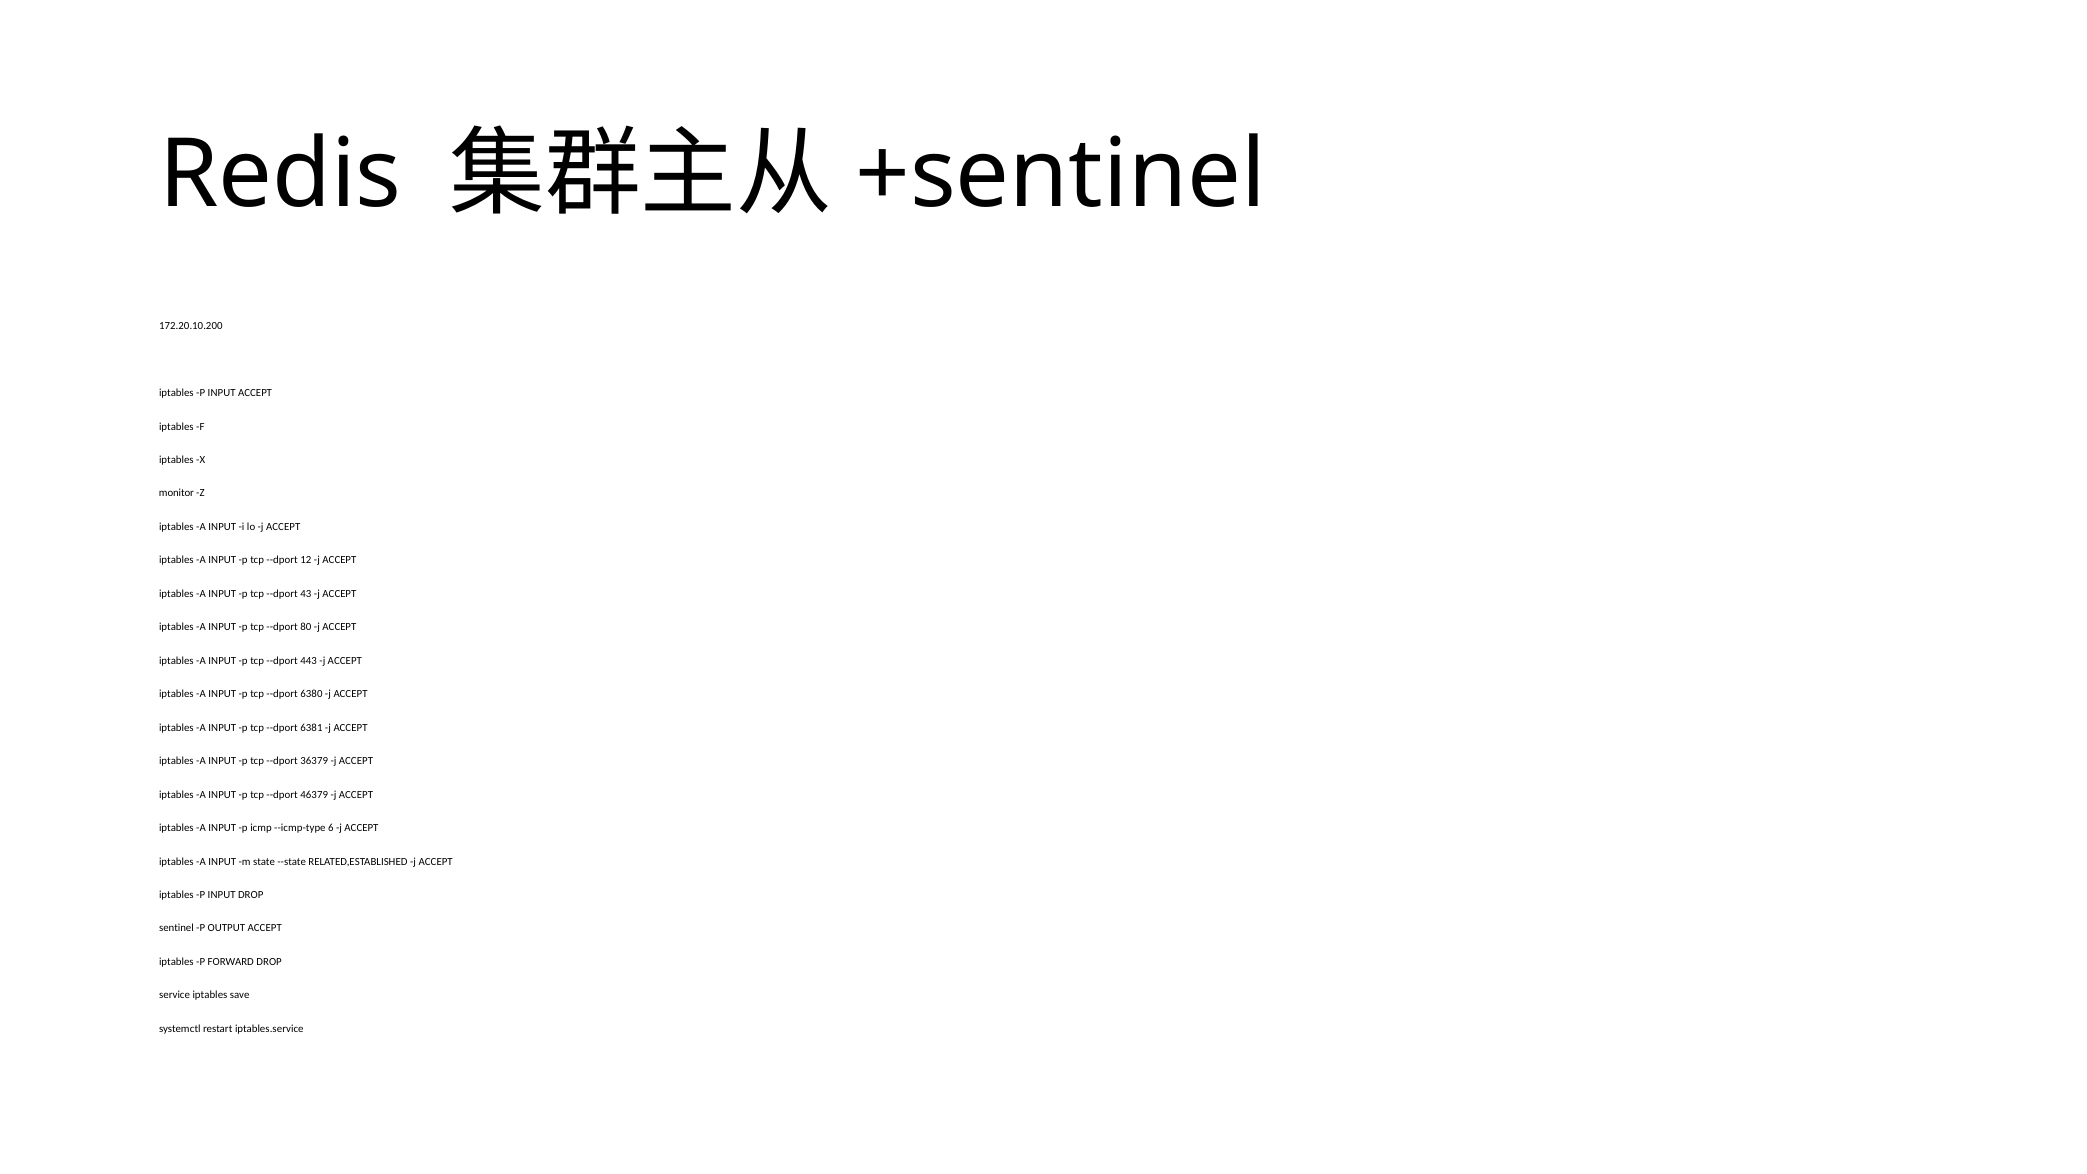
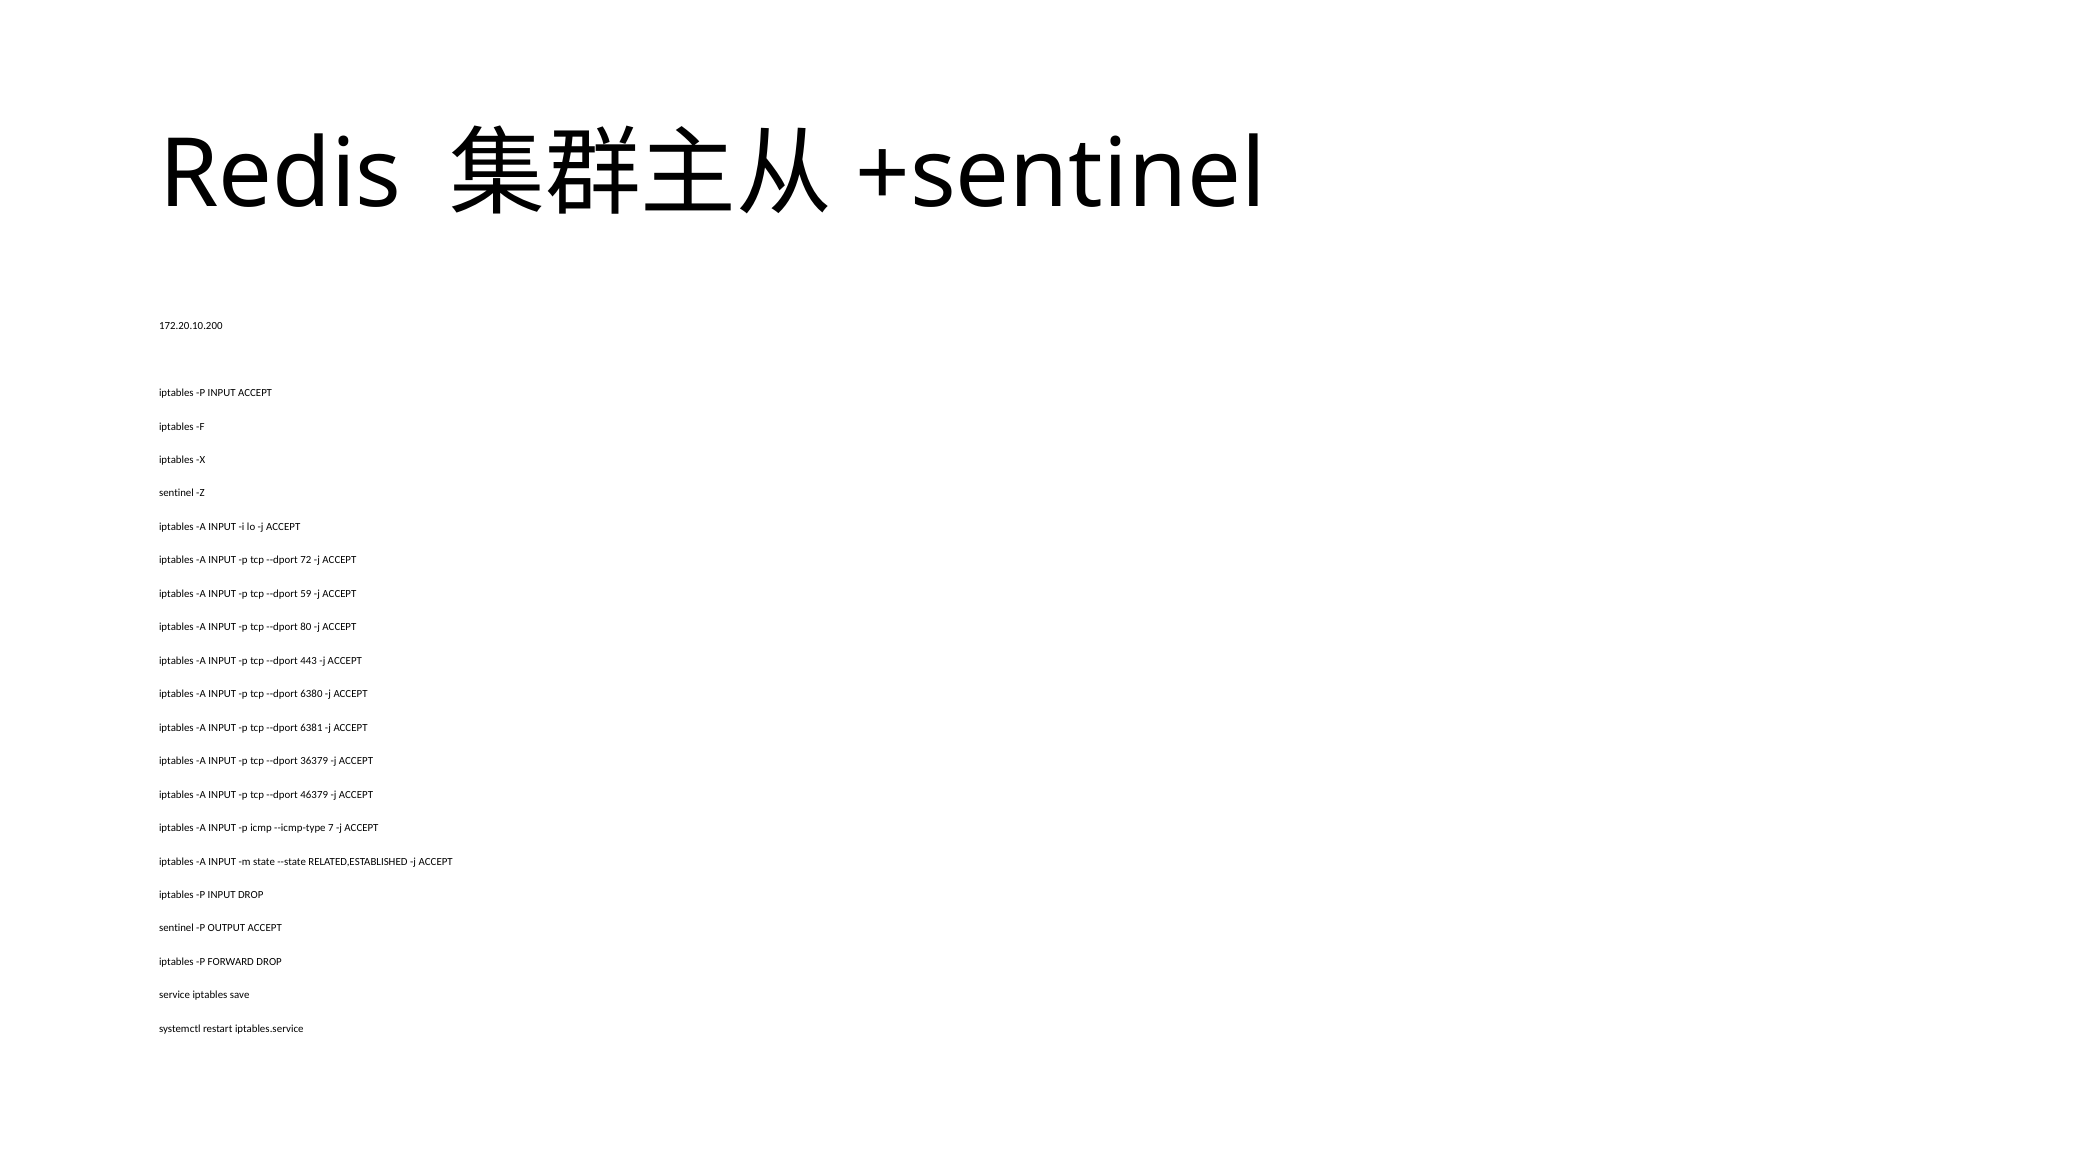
monitor: monitor -> sentinel (176, 493)
12: 12 -> 72 (306, 560)
43: 43 -> 59 (306, 594)
6: 6 -> 7 (331, 828)
